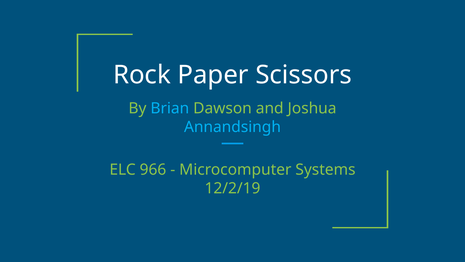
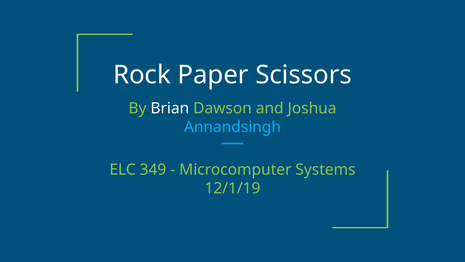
Brian colour: light blue -> white (170, 108)
966: 966 -> 349 (153, 169)
12/2/19: 12/2/19 -> 12/1/19 (233, 188)
